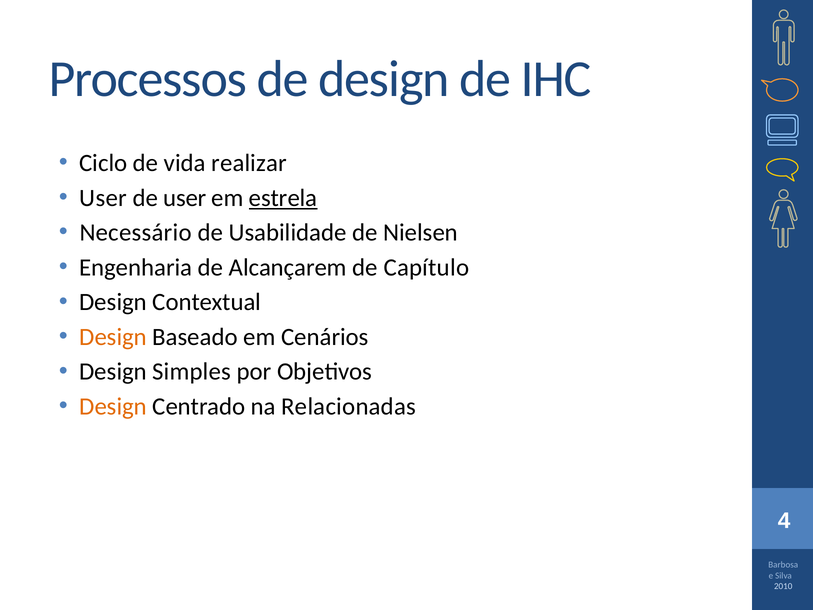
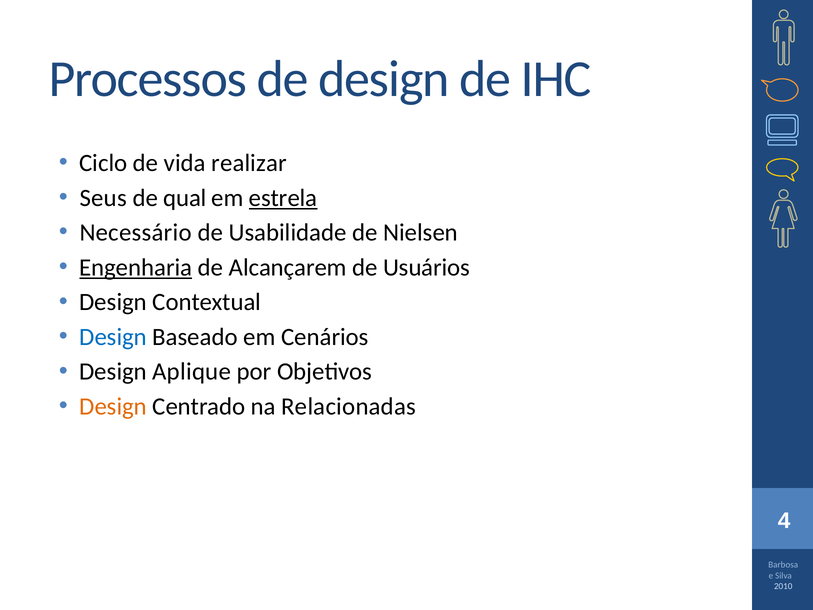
User: User -> Seus (103, 198)
de user: user -> qual (185, 198)
Engenharia underline: none -> present (136, 267)
Capítulo: Capítulo -> Usuários (427, 267)
Design colour: orange -> blue (113, 337)
Simples: Simples -> Aplique (192, 372)
